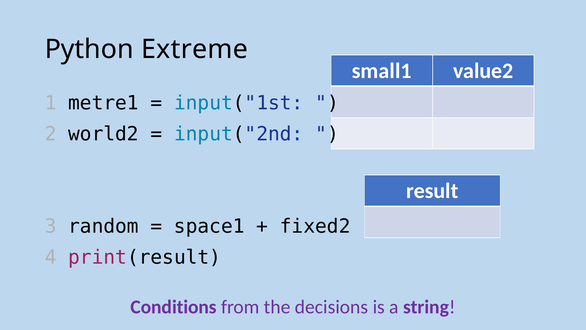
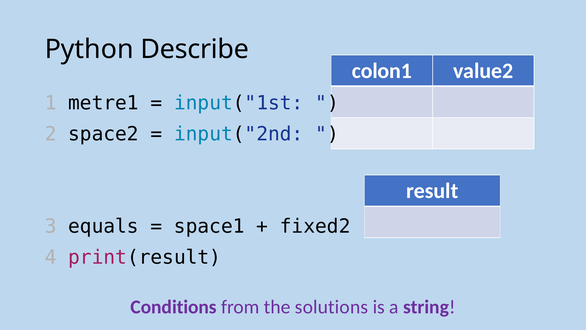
Extreme: Extreme -> Describe (195, 49)
small1: small1 -> colon1 (382, 71)
world2: world2 -> space2 (103, 134)
random: random -> equals (103, 226)
decisions: decisions -> solutions (332, 307)
